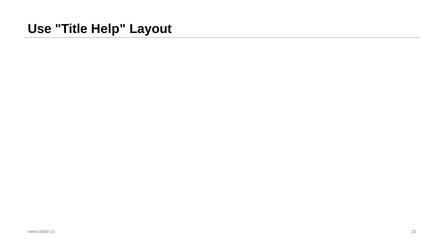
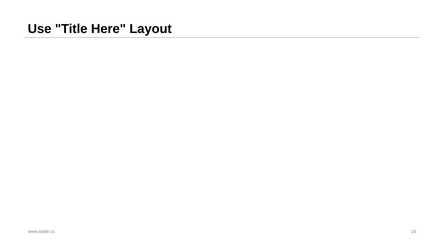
Help: Help -> Here (108, 29)
